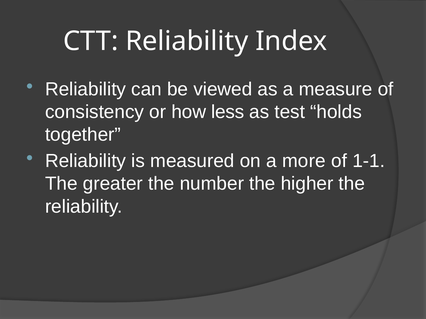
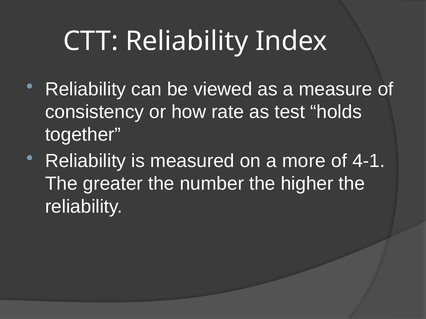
less: less -> rate (228, 112)
1-1: 1-1 -> 4-1 (369, 161)
